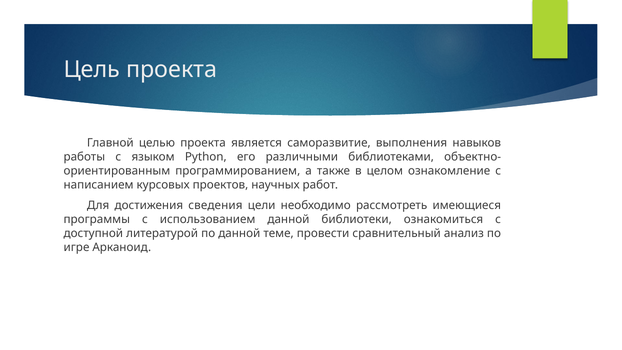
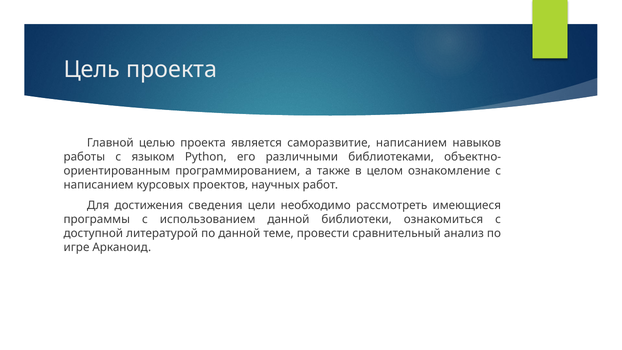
саморазвитие выполнения: выполнения -> написанием (412, 143)
